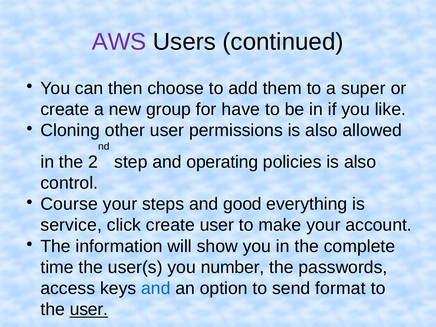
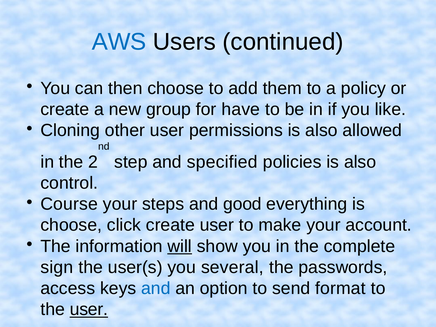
AWS colour: purple -> blue (119, 42)
super: super -> policy (363, 88)
operating: operating -> specified (222, 162)
service: service -> choose (71, 225)
will underline: none -> present (180, 246)
time: time -> sign (57, 268)
number: number -> several (232, 268)
